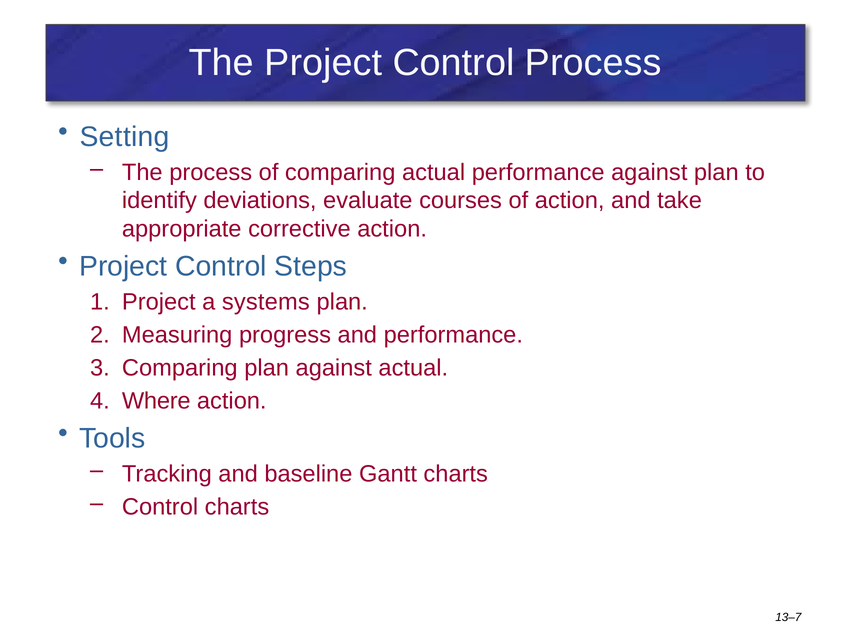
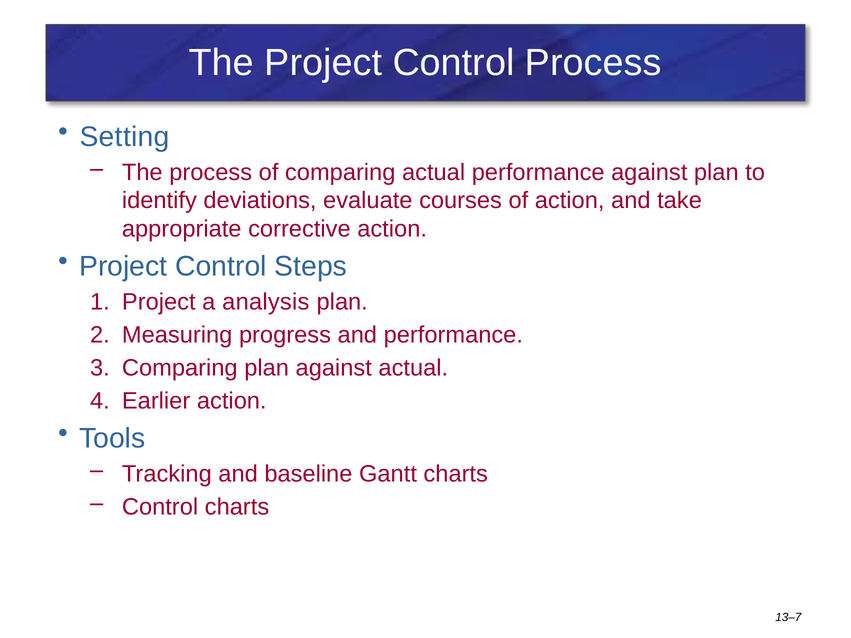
systems: systems -> analysis (266, 302)
Where: Where -> Earlier (156, 401)
